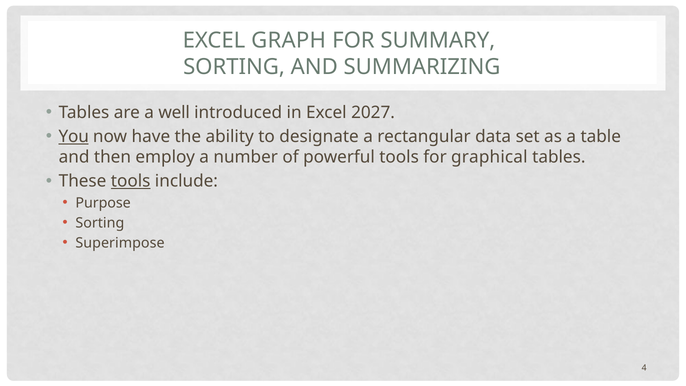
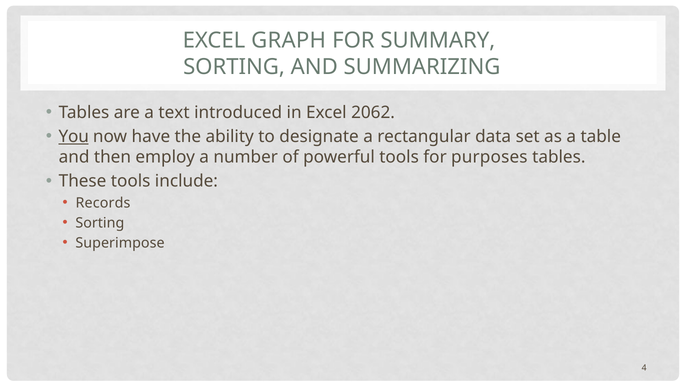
well: well -> text (174, 113)
2027: 2027 -> 2062 (373, 113)
graphical: graphical -> purposes (489, 157)
tools underline: present -> none (131, 181)
Purpose: Purpose -> Records (103, 203)
